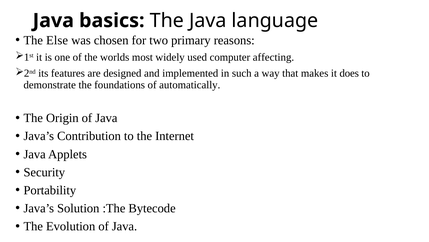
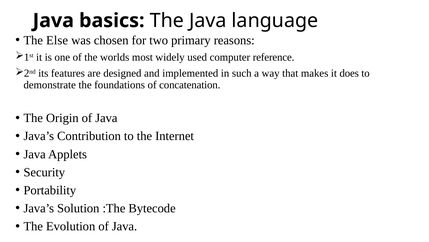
affecting: affecting -> reference (274, 57)
automatically: automatically -> concatenation (190, 85)
